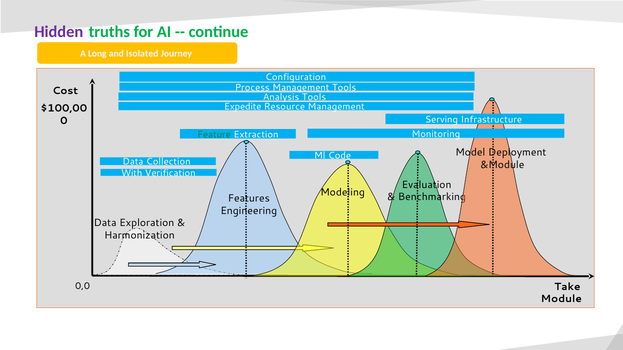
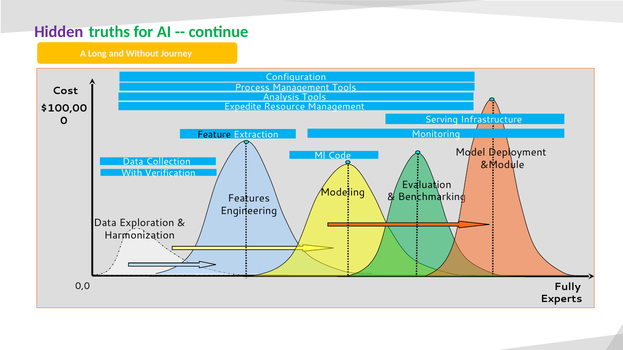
Isolated: Isolated -> Without (142, 54)
Feature colour: green -> black (214, 135)
Take: Take -> Fully (567, 287)
Module: Module -> Experts (561, 299)
